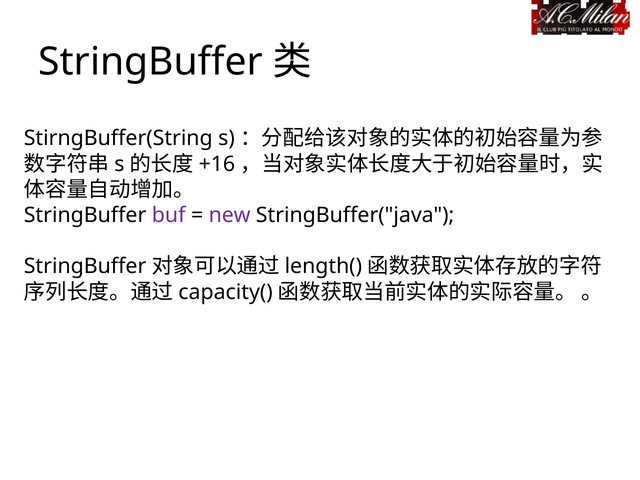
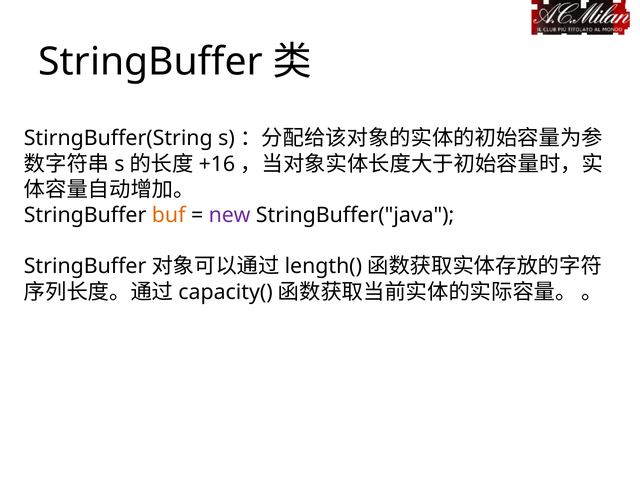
buf colour: purple -> orange (169, 215)
